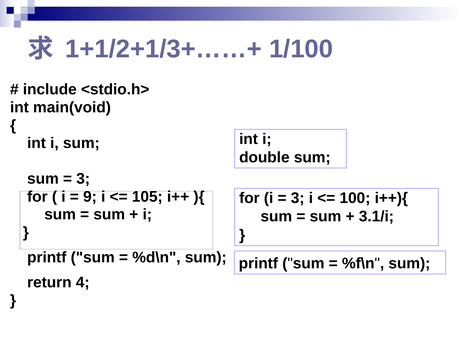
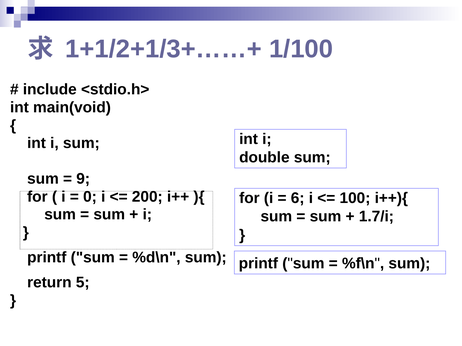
3: 3 -> 9 (83, 179)
9: 9 -> 0 (90, 197)
105: 105 -> 200 (147, 197)
3: 3 -> 6 (298, 198)
3.1/i: 3.1/i -> 1.7/i (376, 217)
4: 4 -> 5 (83, 283)
